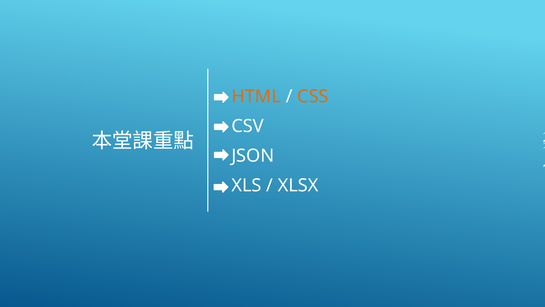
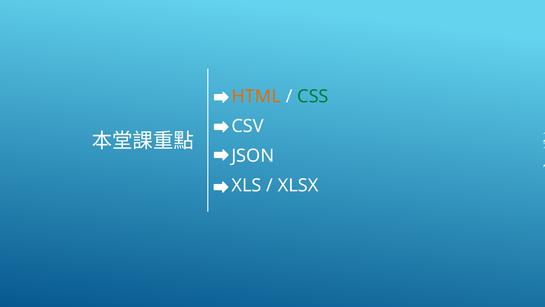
CSS colour: orange -> green (313, 96)
